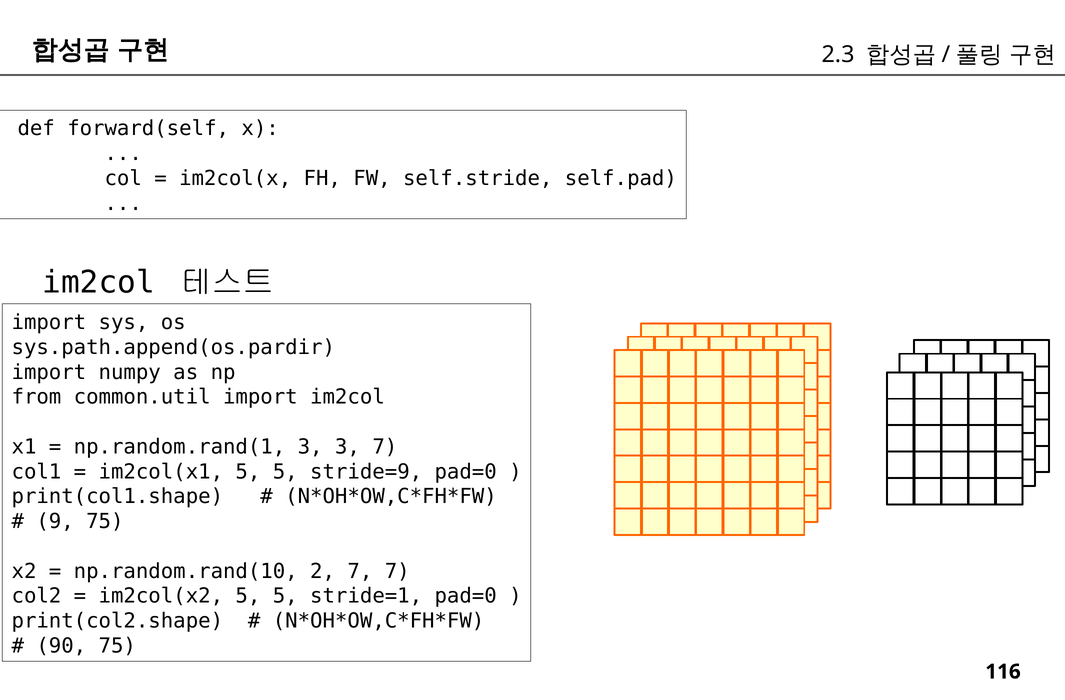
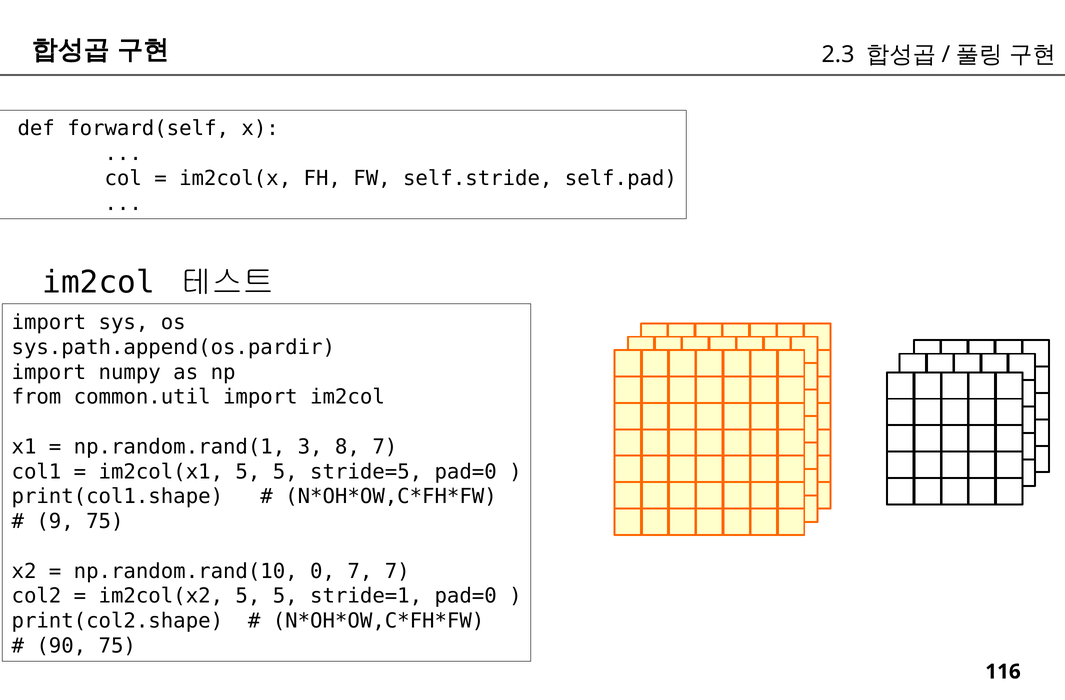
3 3: 3 -> 8 (347, 447)
stride=9: stride=9 -> stride=5 (366, 471)
2: 2 -> 0 (323, 571)
